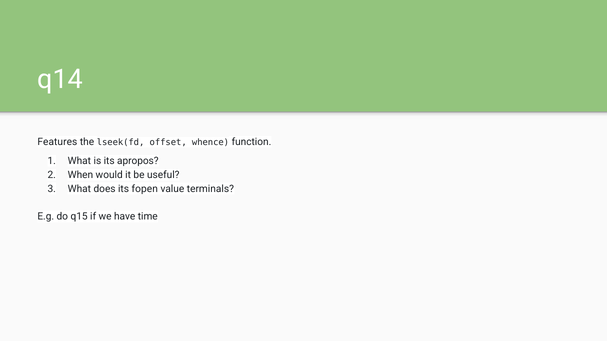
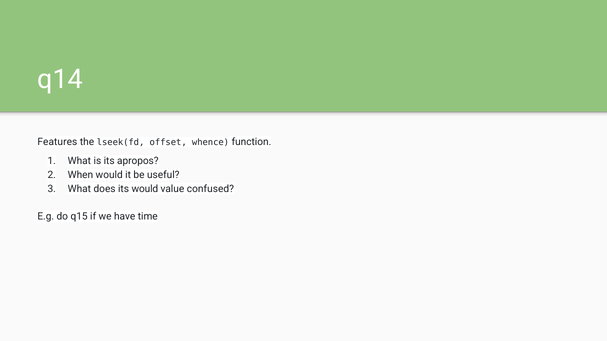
its fopen: fopen -> would (145, 189)
terminals: terminals -> confused (210, 189)
